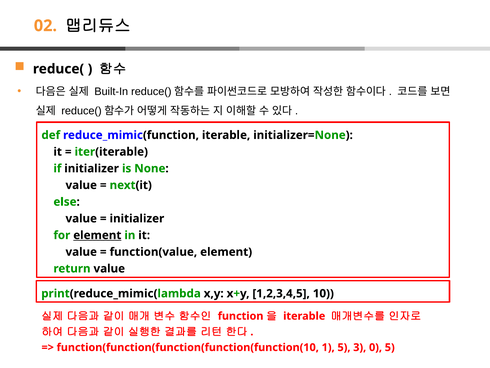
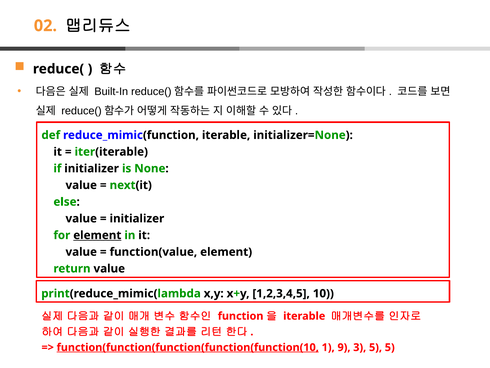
function(function(function(function(function(10 underline: none -> present (188, 347)
1 5: 5 -> 9 (344, 347)
3 0: 0 -> 5 (376, 347)
